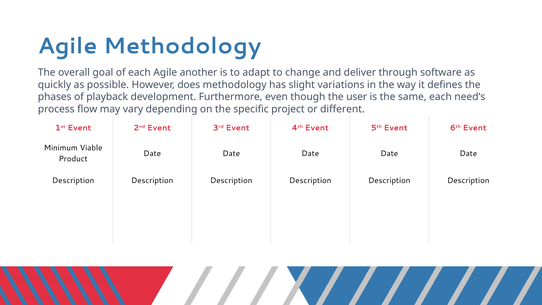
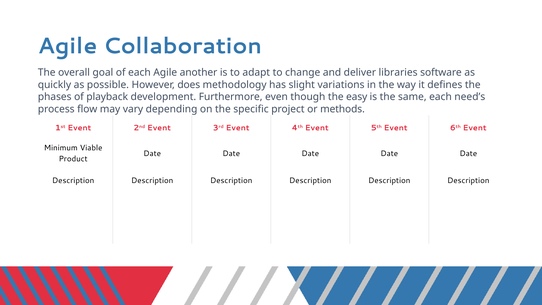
Agile Methodology: Methodology -> Collaboration (183, 46)
through: through -> libraries (398, 72)
user: user -> easy (357, 97)
different: different -> methods (343, 109)
